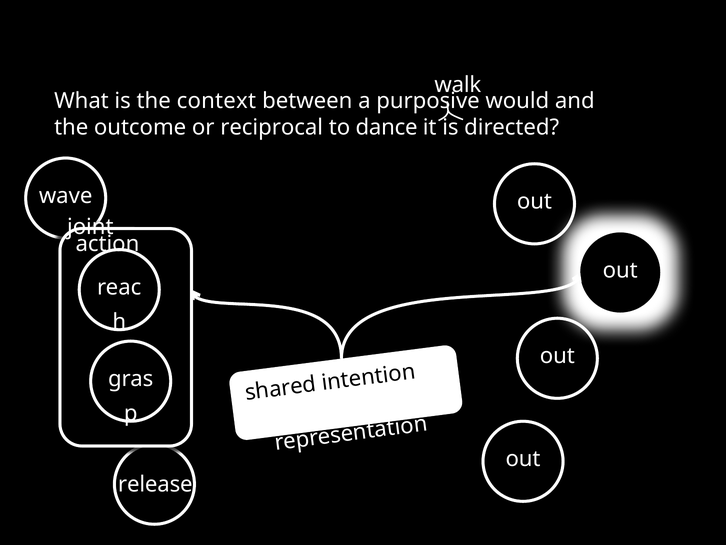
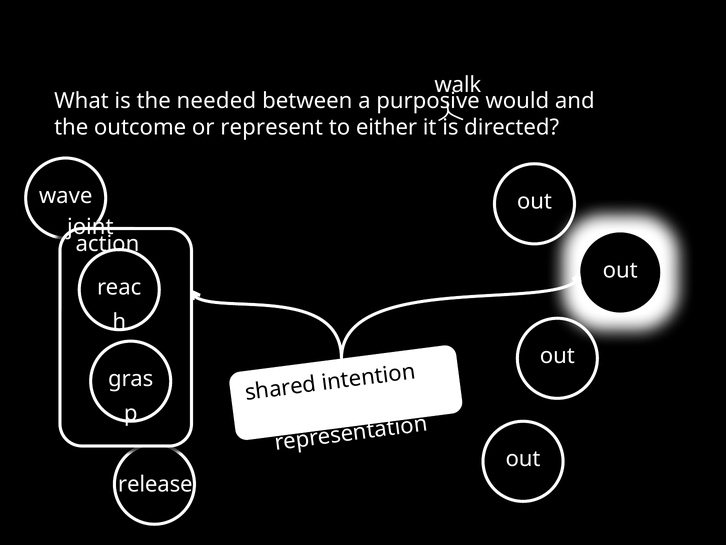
context: context -> needed (216, 101)
reciprocal: reciprocal -> represent (272, 127)
dance: dance -> either (387, 127)
